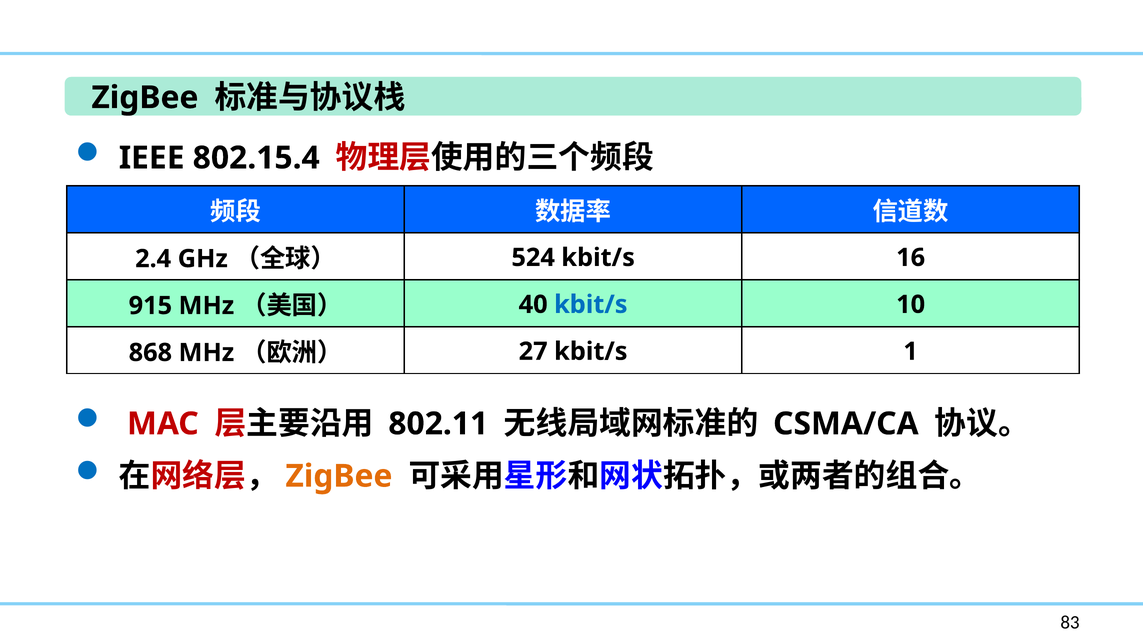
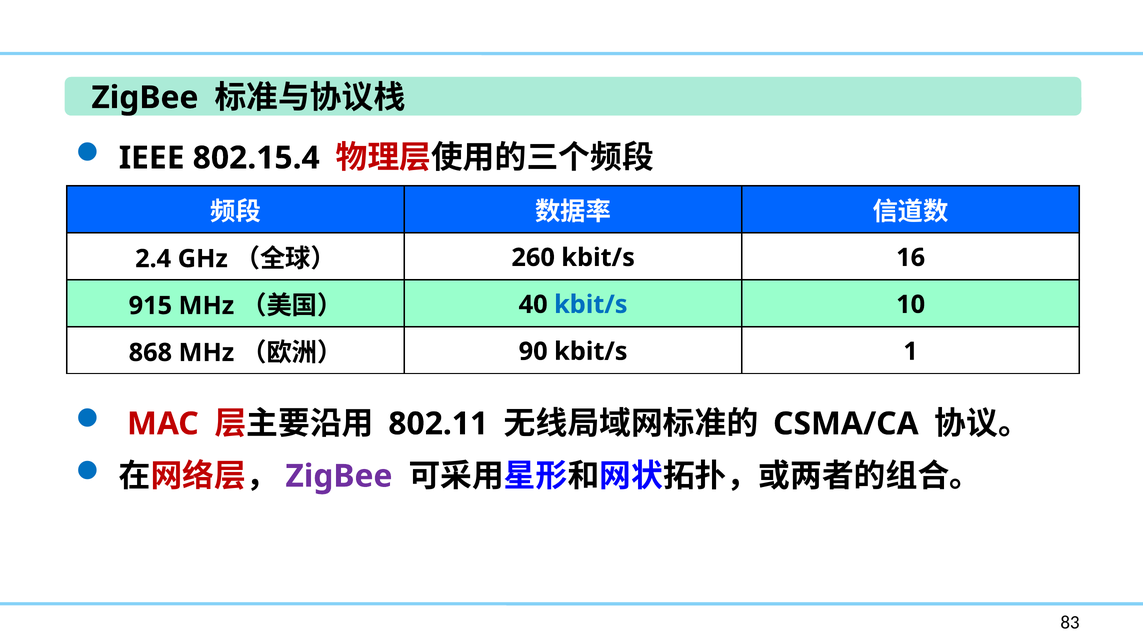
524: 524 -> 260 (533, 258)
27: 27 -> 90 (533, 351)
ZigBee colour: orange -> purple (339, 476)
